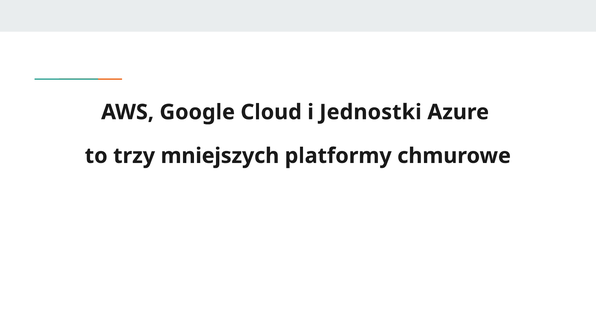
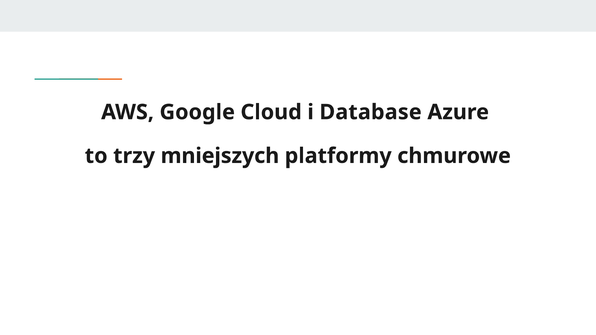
Jednostki: Jednostki -> Database (371, 112)
